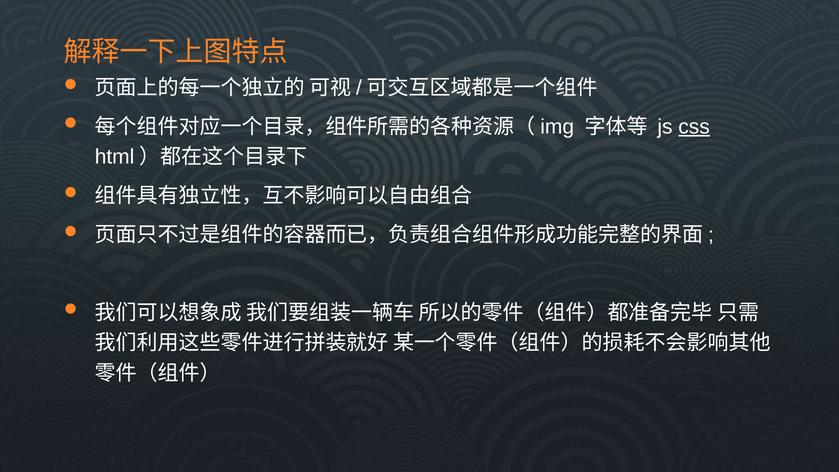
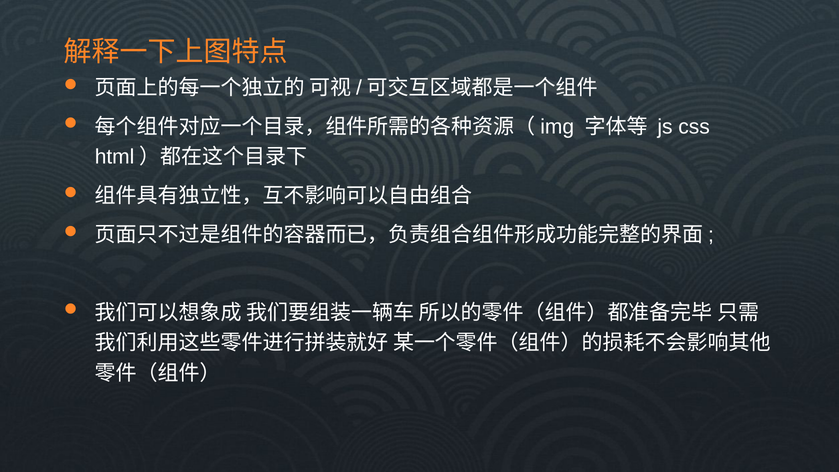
css underline: present -> none (694, 127)
